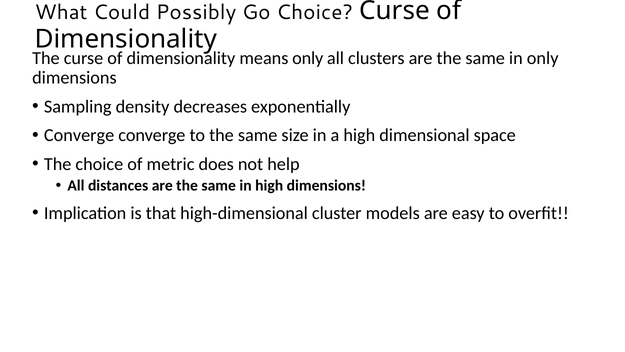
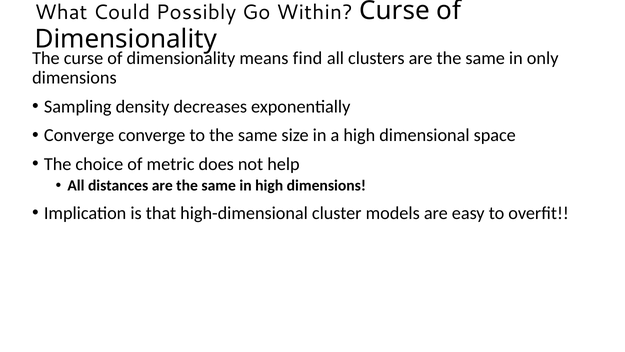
Go Choice: Choice -> Within (315, 12)
means only: only -> find (308, 58)
